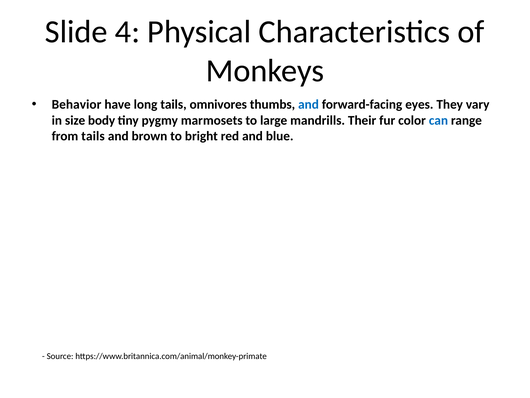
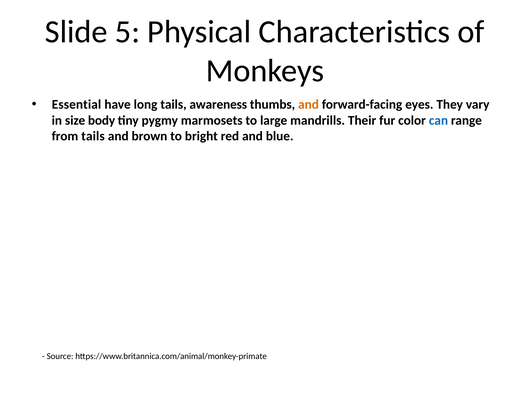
4: 4 -> 5 (127, 32)
Behavior: Behavior -> Essential (77, 104)
omnivores: omnivores -> awareness (218, 104)
and colour: blue -> orange (308, 104)
